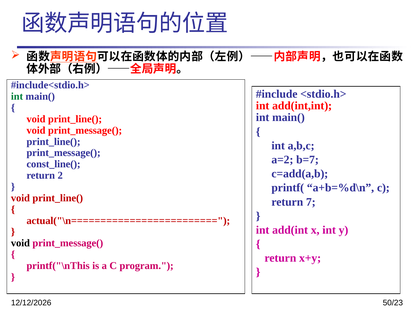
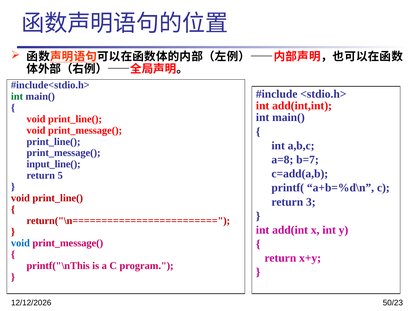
a=2: a=2 -> a=8 (282, 159)
const_line(: const_line( -> input_line( (54, 164)
2: 2 -> 5 (60, 175)
7: 7 -> 3 (311, 202)
actual("\n=========================: actual("\n========================= -> return("\n========================= (128, 220)
void colour: black -> blue (20, 243)
